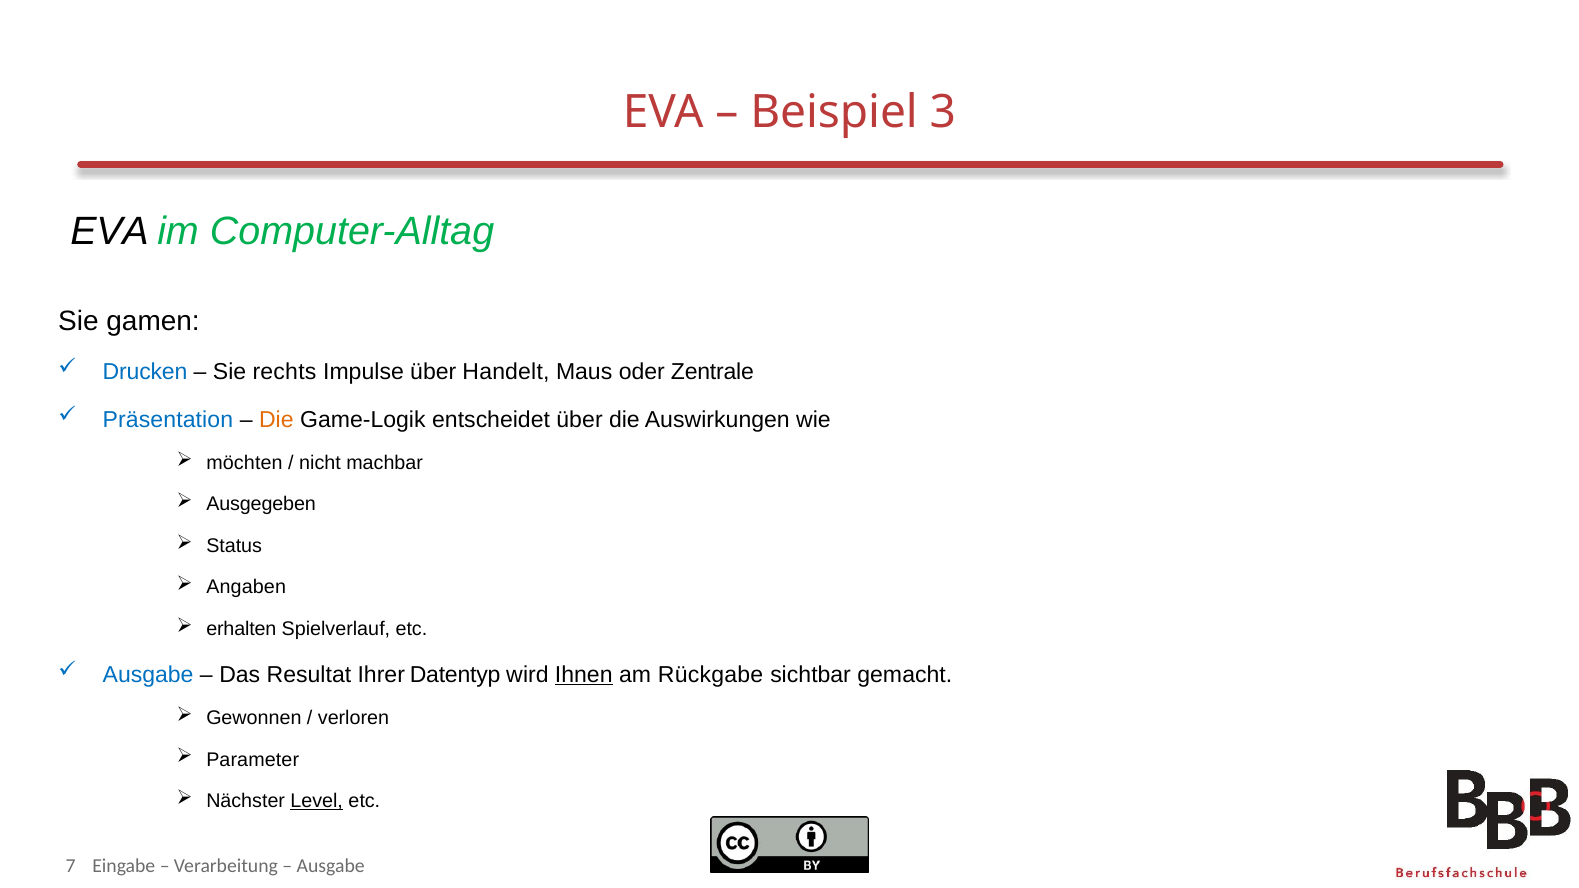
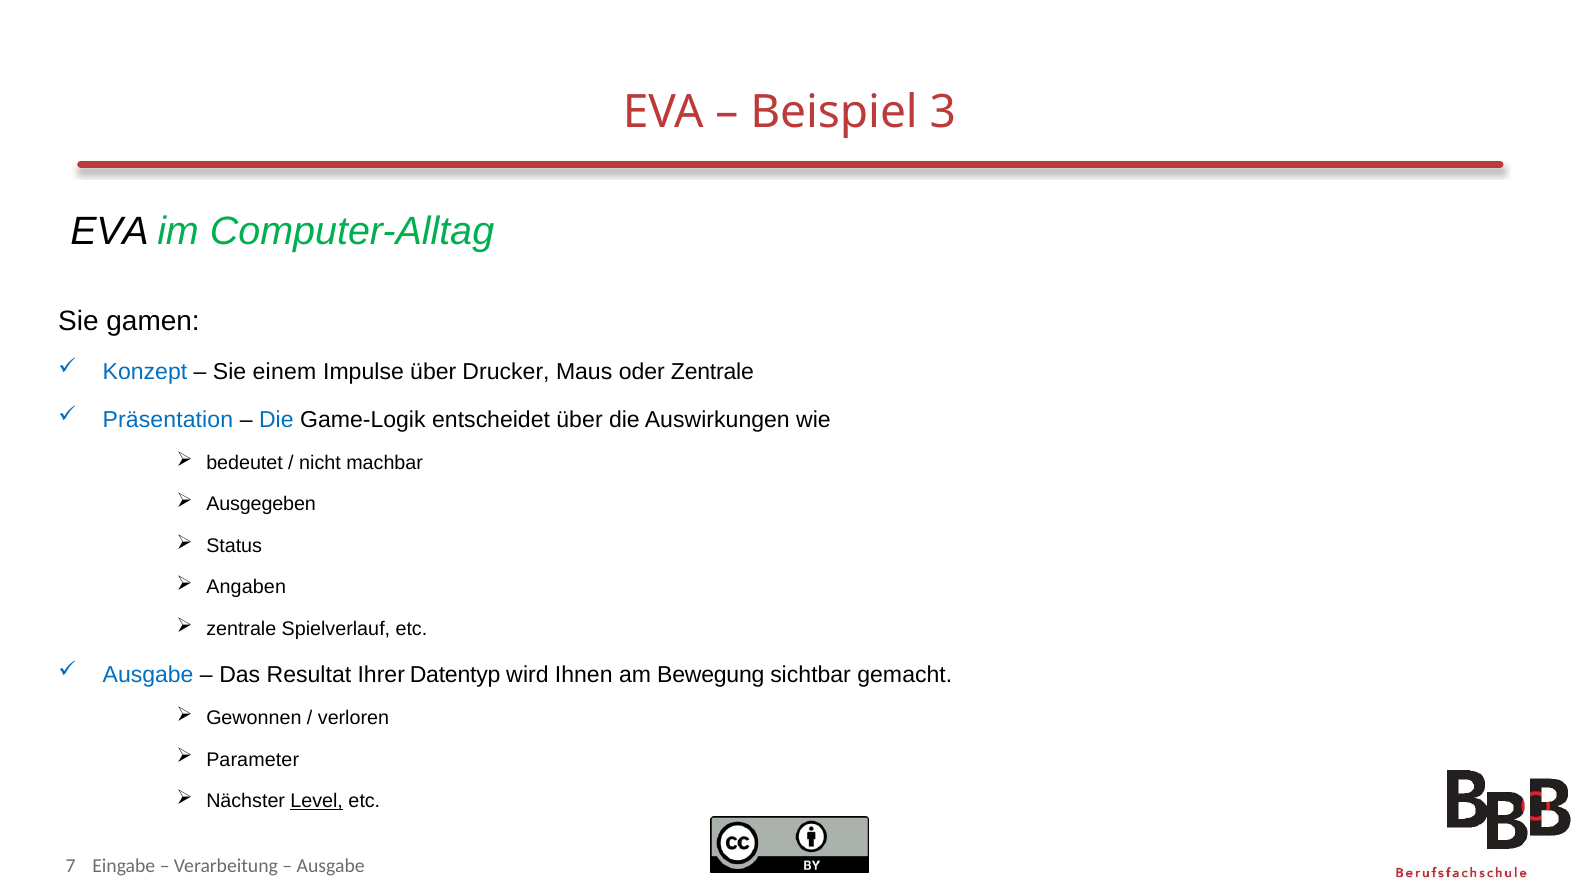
Drucken: Drucken -> Konzept (145, 372)
rechts: rechts -> einem (284, 372)
Handelt: Handelt -> Drucker (506, 372)
Die colour: orange -> blue (276, 420)
möchten: möchten -> bedeutet (245, 463)
erhalten: erhalten -> zentrale (241, 629)
Ihnen underline: present -> none (584, 675)
Rückgabe: Rückgabe -> Bewegung (711, 675)
